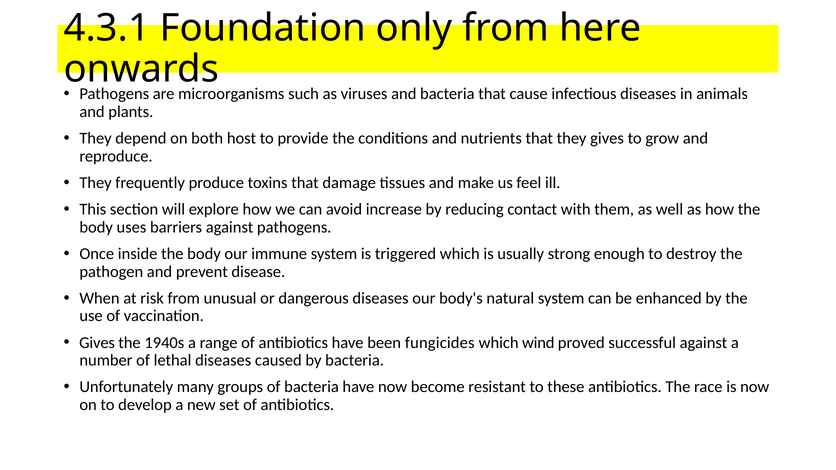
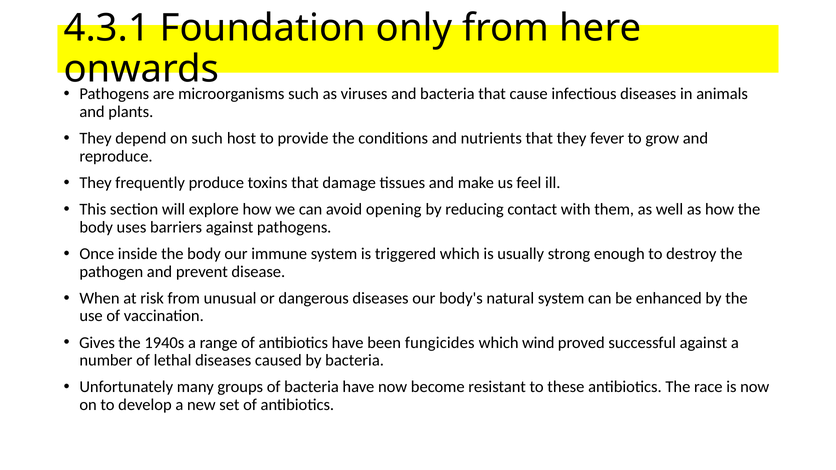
on both: both -> such (207, 138)
they gives: gives -> fever (607, 138)
increase: increase -> opening (394, 209)
